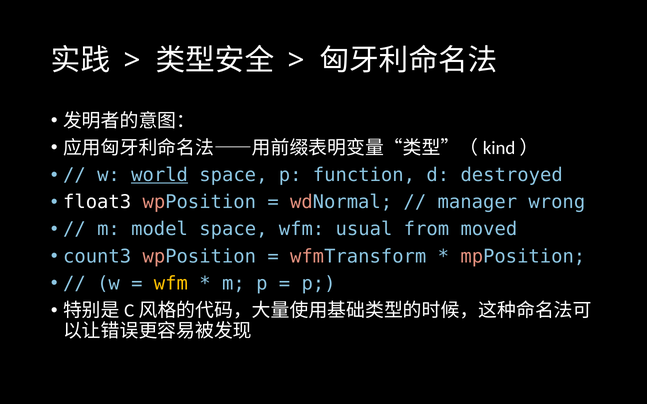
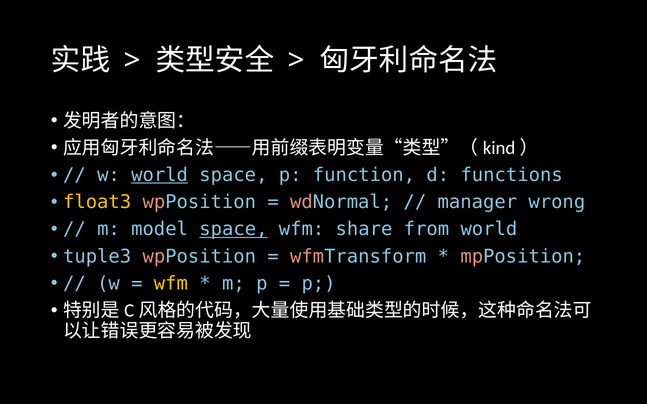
destroyed: destroyed -> functions (512, 175)
float3 colour: white -> yellow (97, 202)
space underline: none -> present (233, 229)
usual: usual -> share (364, 229)
from moved: moved -> world (489, 229)
count3: count3 -> tuple3 (97, 257)
